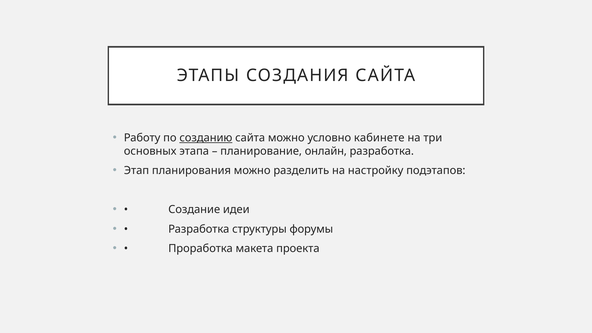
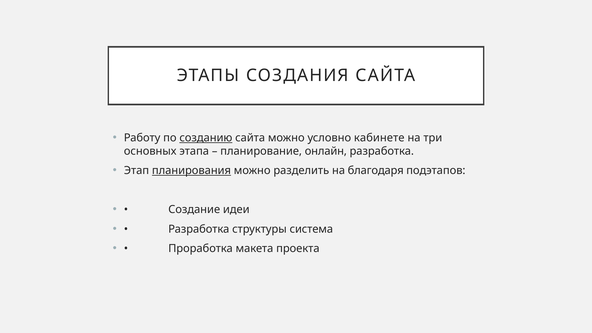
планирования underline: none -> present (191, 171)
настройку: настройку -> благодаря (376, 171)
форумы: форумы -> система (311, 229)
